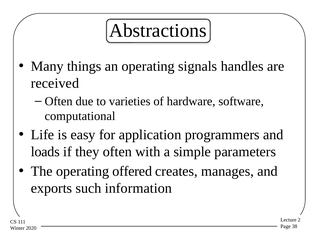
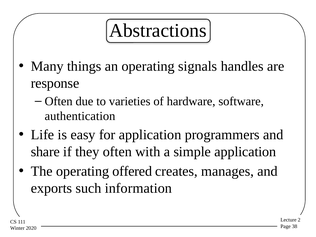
received: received -> response (55, 83)
computational: computational -> authentication (80, 116)
loads: loads -> share (45, 152)
simple parameters: parameters -> application (245, 152)
